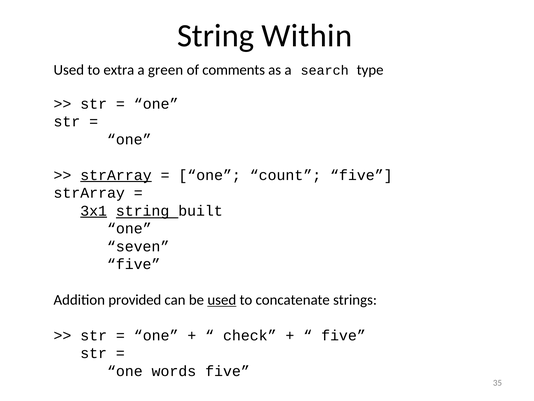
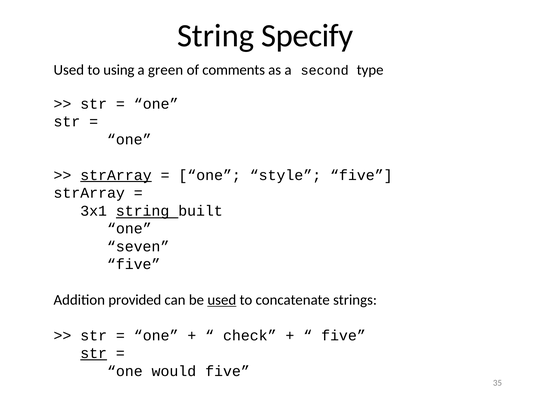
Within: Within -> Specify (307, 36)
extra: extra -> using (119, 70)
search: search -> second (325, 70)
count: count -> style (285, 175)
3x1 underline: present -> none (94, 211)
str underline: none -> present (94, 353)
words: words -> would (174, 371)
